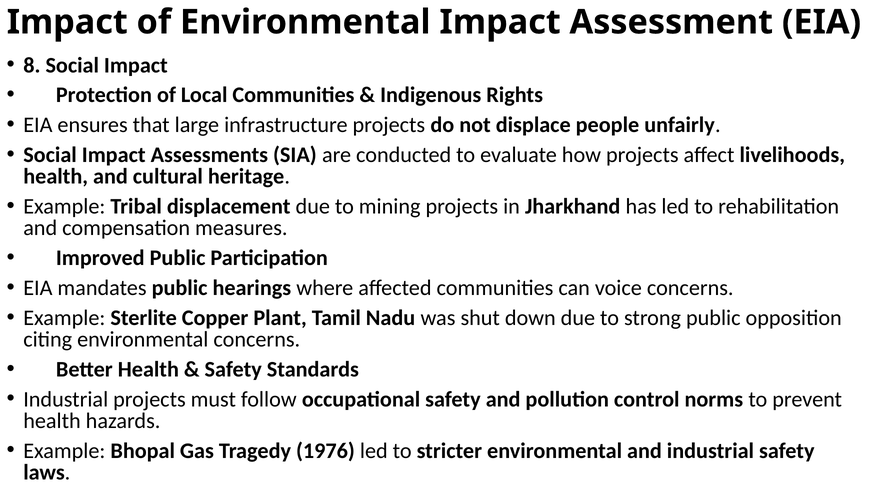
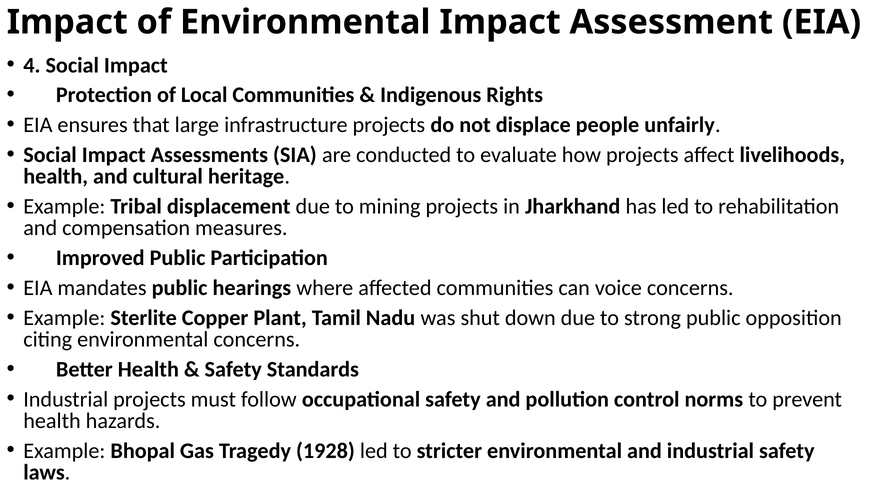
8: 8 -> 4 (32, 65)
1976: 1976 -> 1928 (325, 450)
